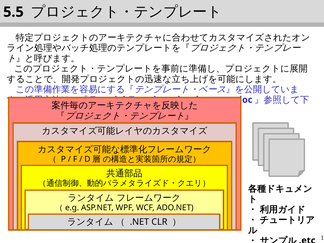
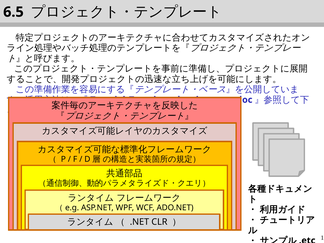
5.5: 5.5 -> 6.5 (13, 12)
